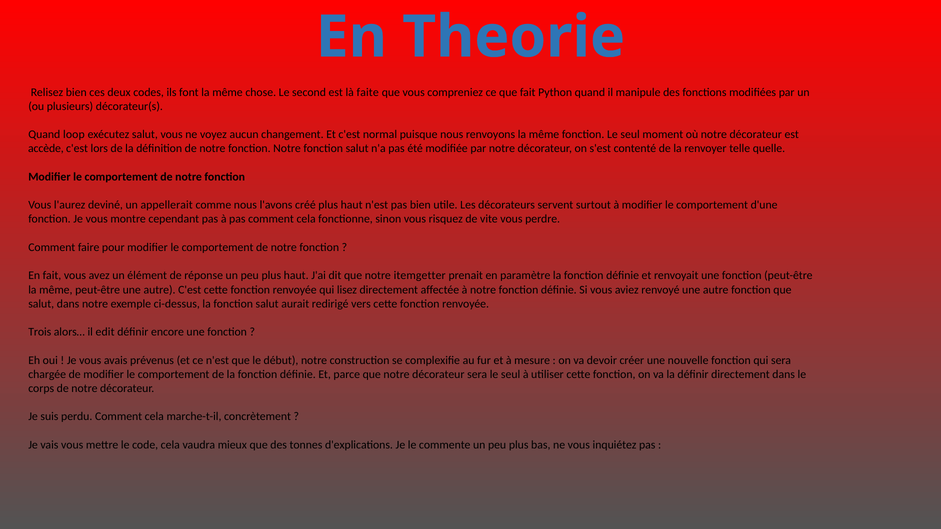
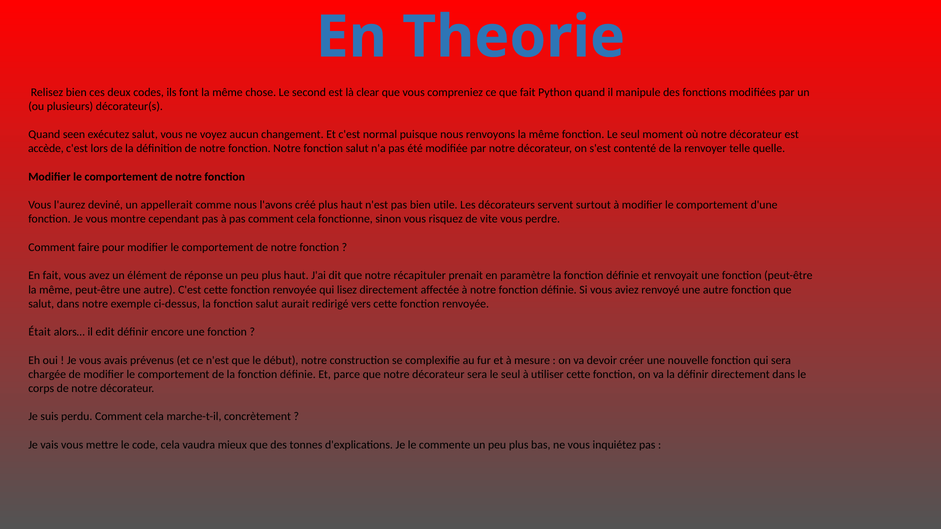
faite: faite -> clear (368, 92)
loop: loop -> seen (74, 135)
itemgetter: itemgetter -> récapituler (420, 276)
Trois: Trois -> Était (40, 332)
